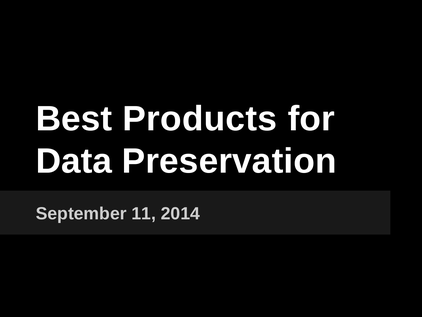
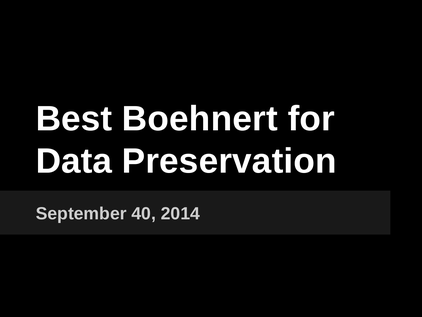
Products: Products -> Boehnert (200, 119)
11: 11 -> 40 (144, 213)
